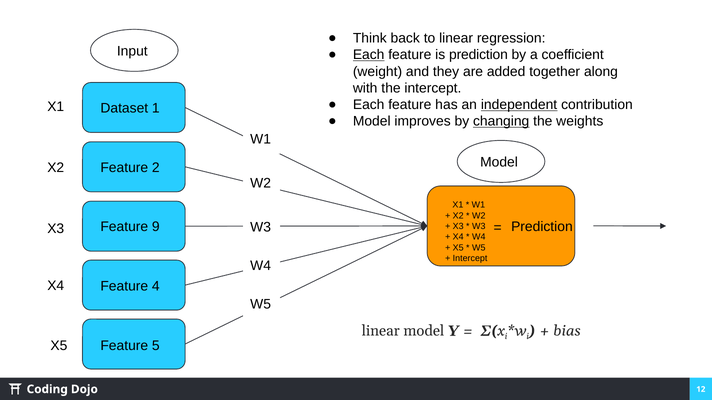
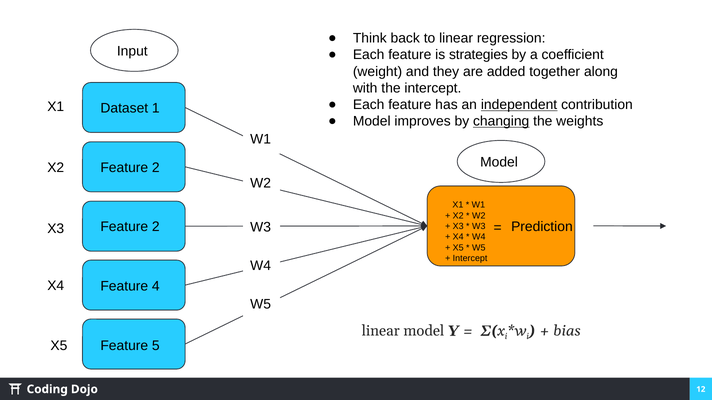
Each underline: present -> none (369, 55)
is prediction: prediction -> strategies (478, 55)
9: 9 -> 2 (156, 227)
